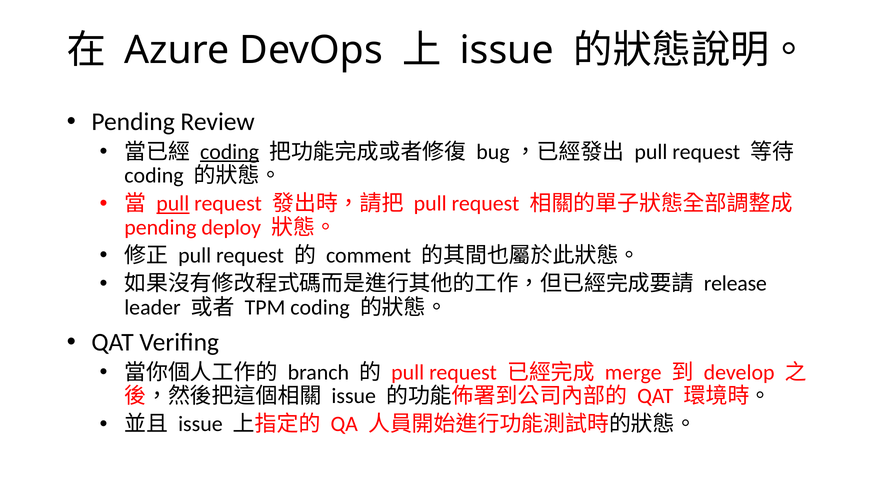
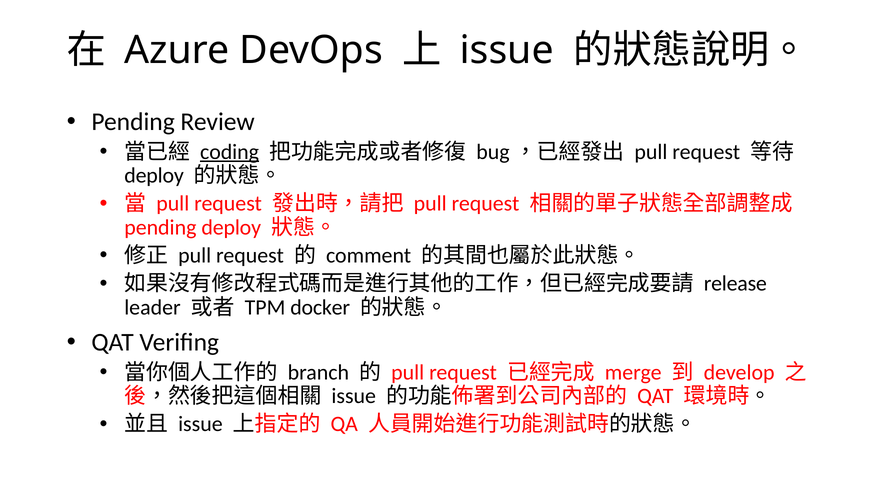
coding: coding -> deploy (154, 175)
pull underline: present -> none (173, 204)
TPM coding: coding -> docker (320, 307)
